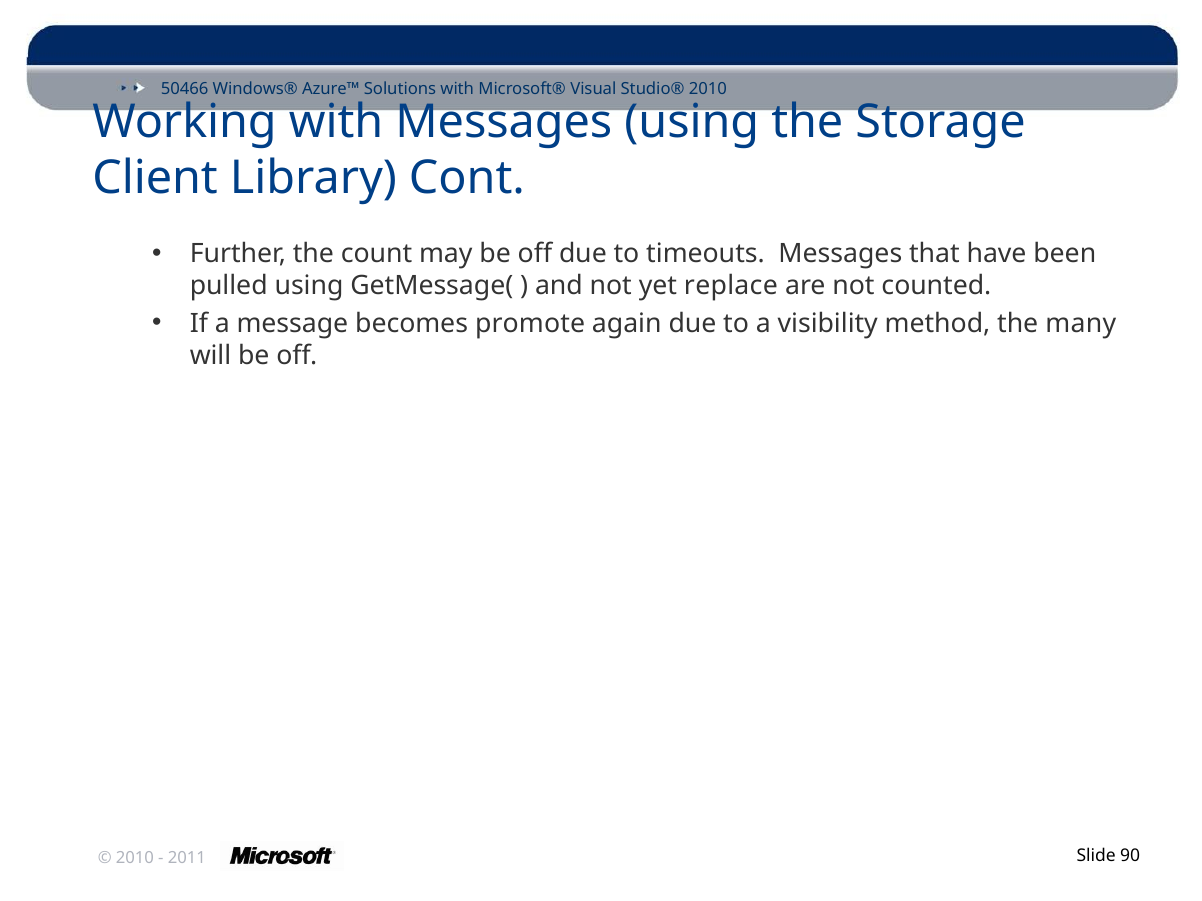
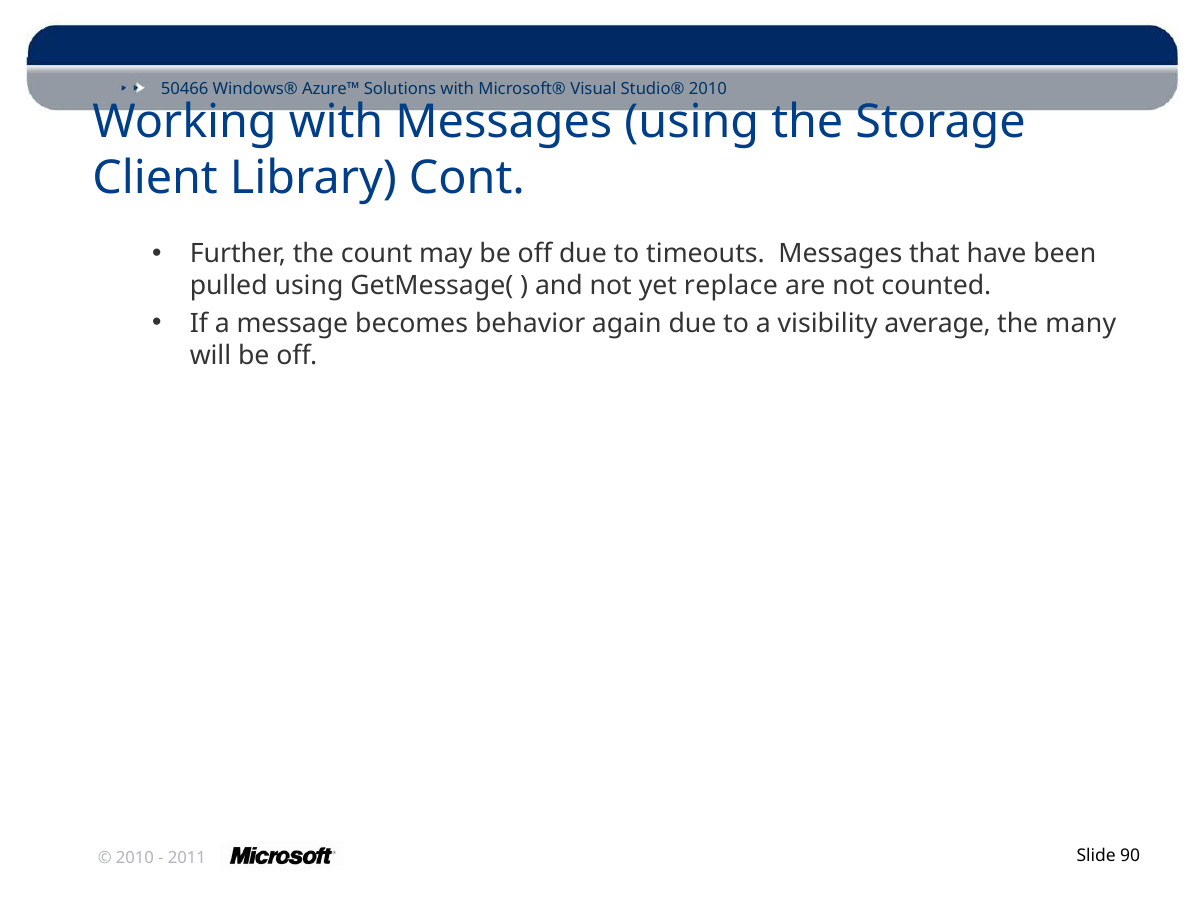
promote: promote -> behavior (530, 324)
method: method -> average (938, 324)
